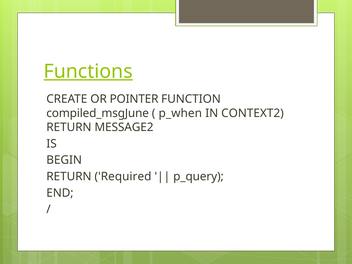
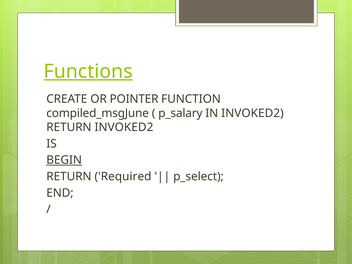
p_when: p_when -> p_salary (180, 113)
IN CONTEXT2: CONTEXT2 -> INVOKED2 (252, 113)
RETURN MESSAGE2: MESSAGE2 -> INVOKED2 (124, 127)
BEGIN underline: none -> present (64, 160)
p_query: p_query -> p_select (198, 177)
